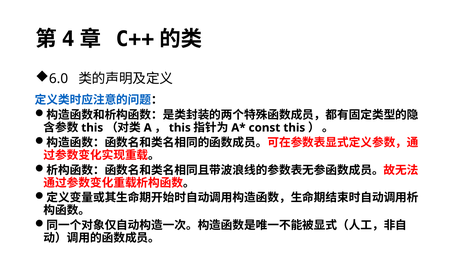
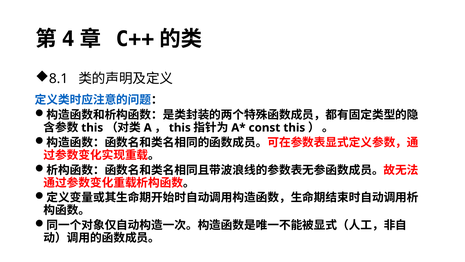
6.0: 6.0 -> 8.1 (59, 79)
